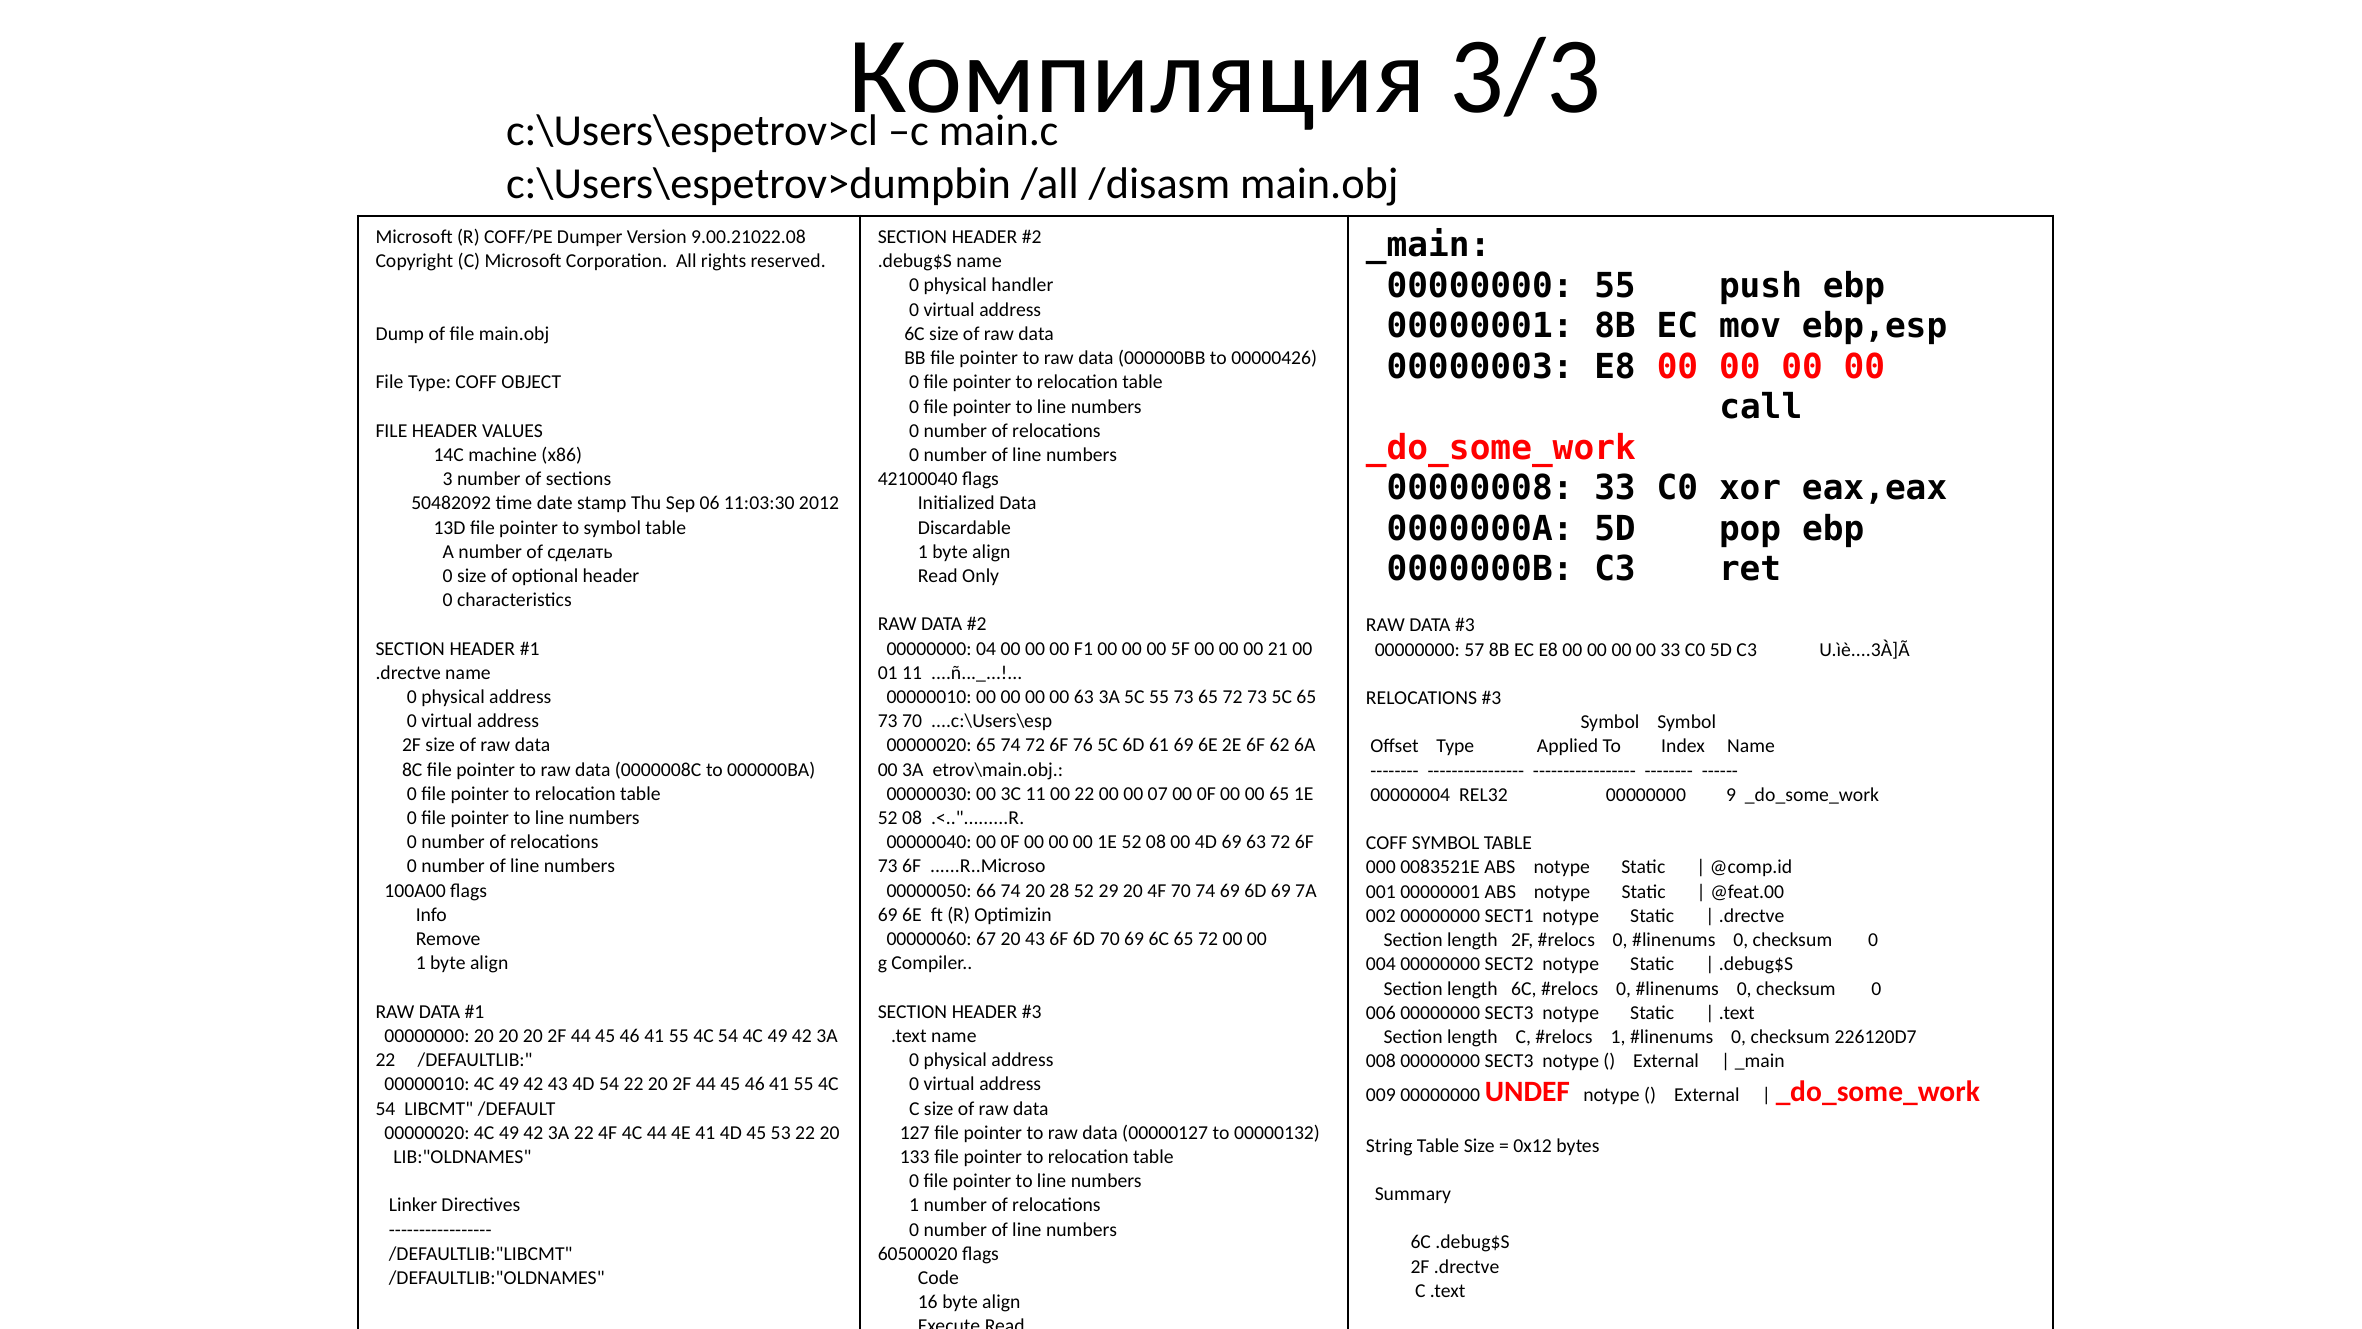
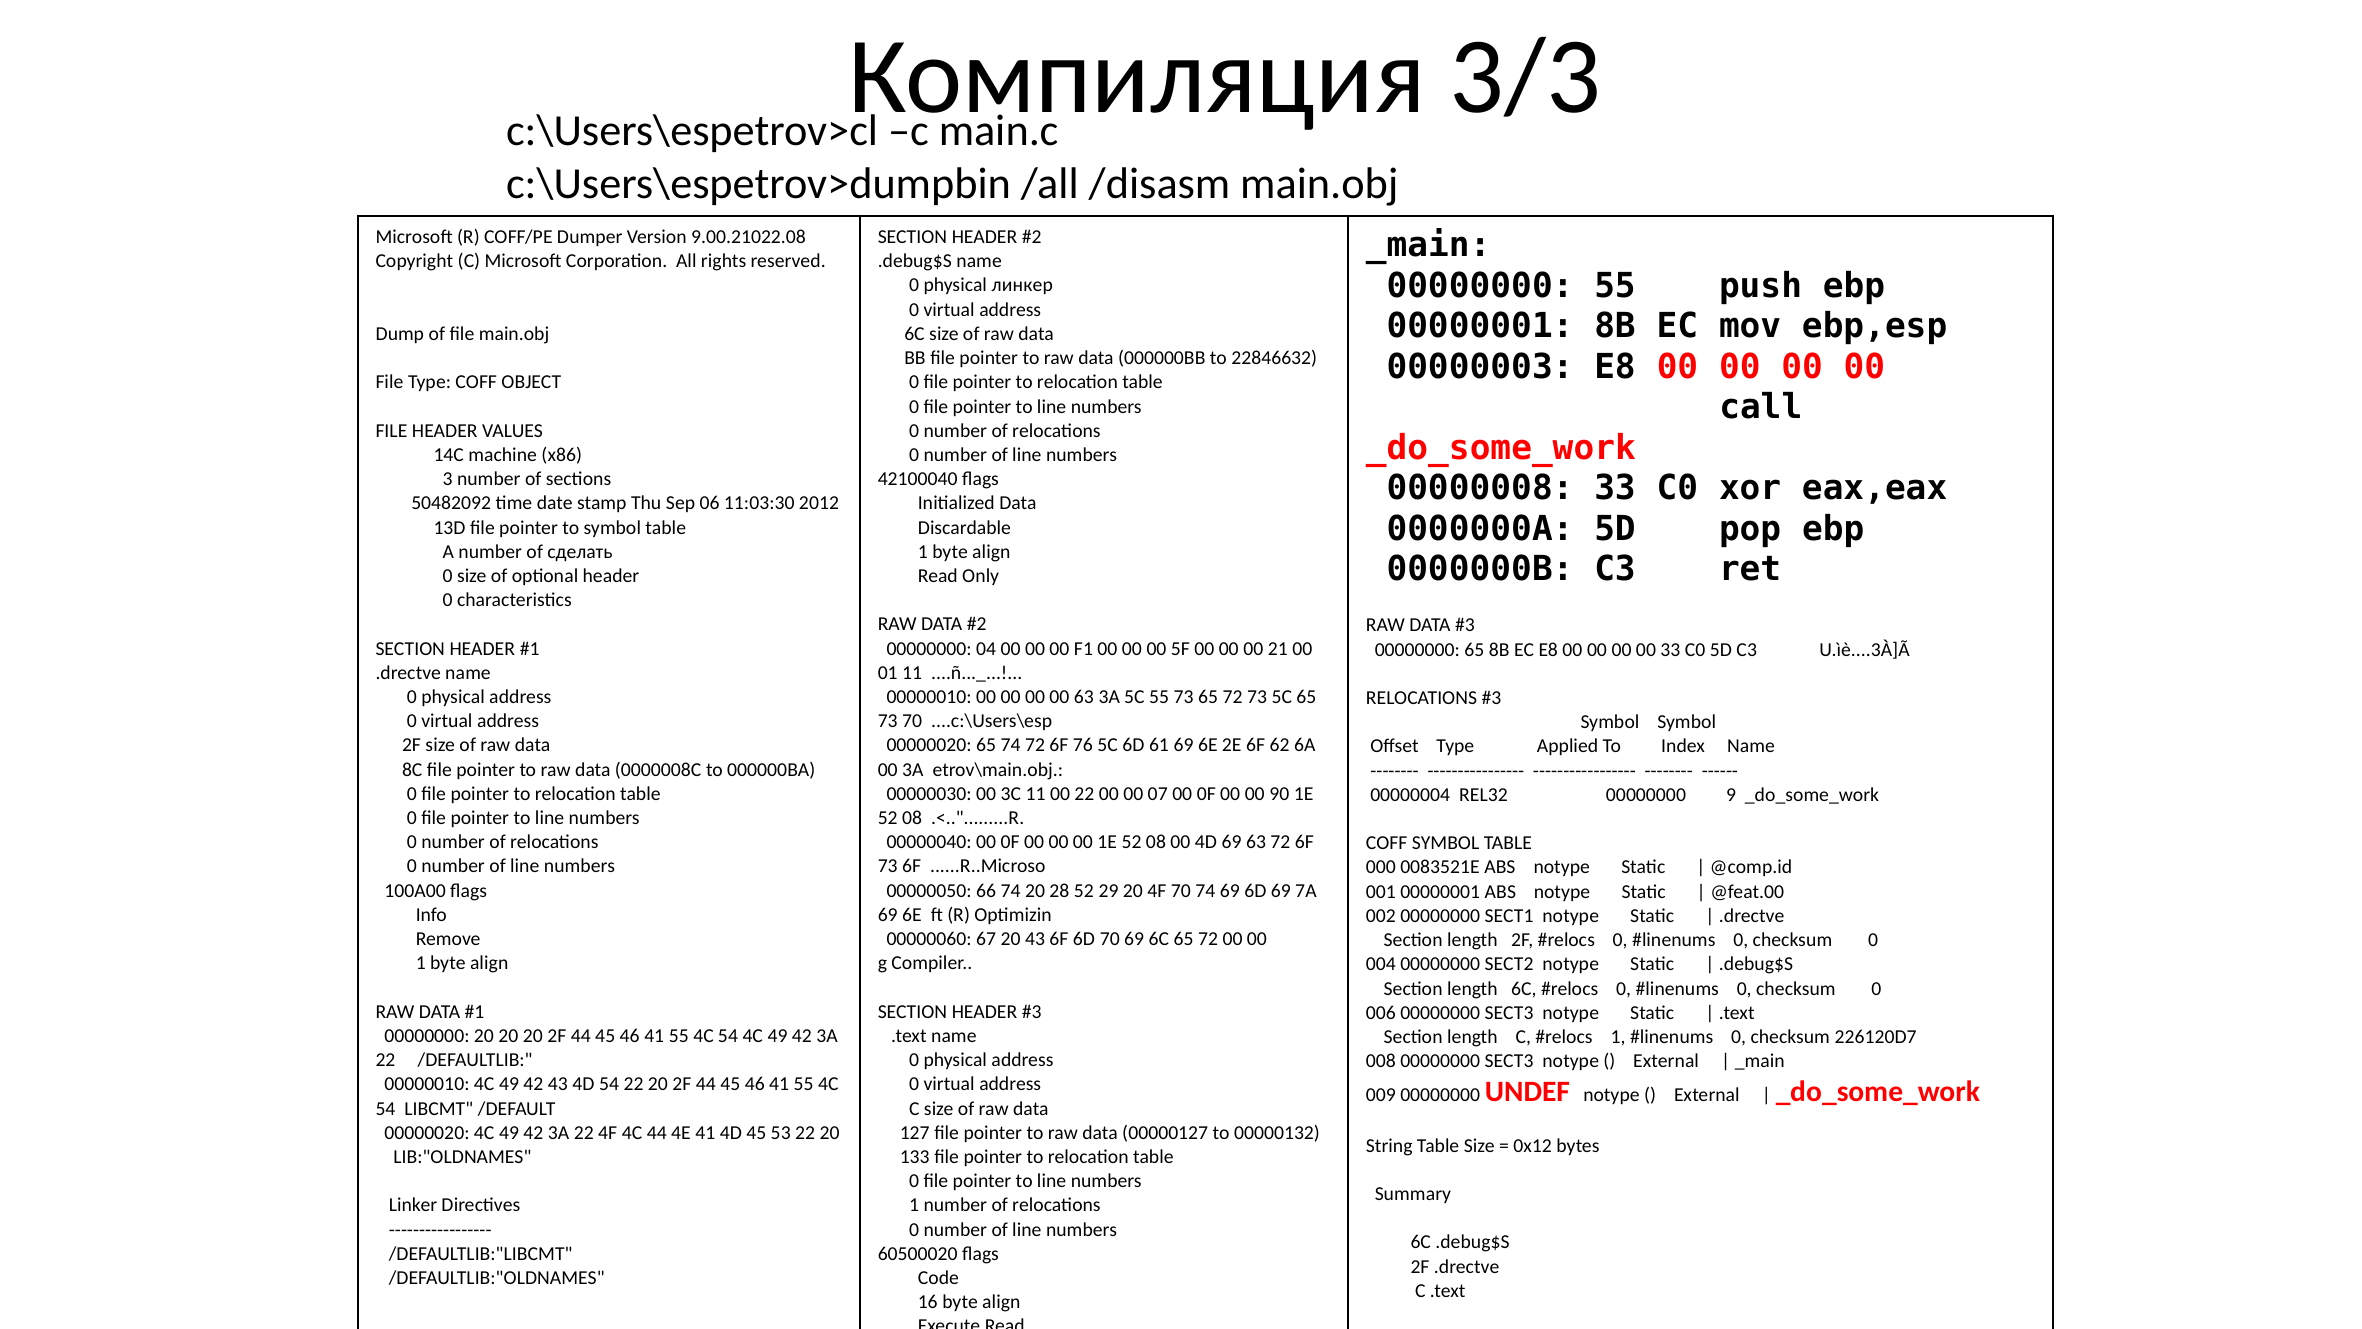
handler: handler -> линкер (1022, 285)
00000426: 00000426 -> 22846632 (1274, 358)
00000000 57: 57 -> 65 (1474, 649)
00 65: 65 -> 90 (1279, 794)
